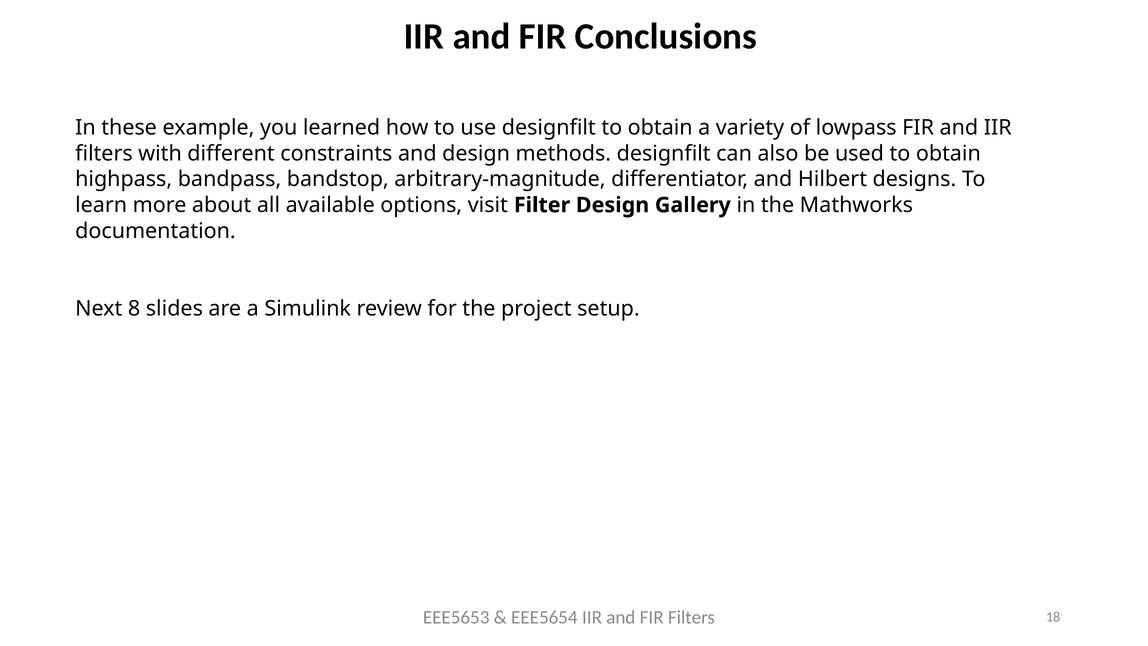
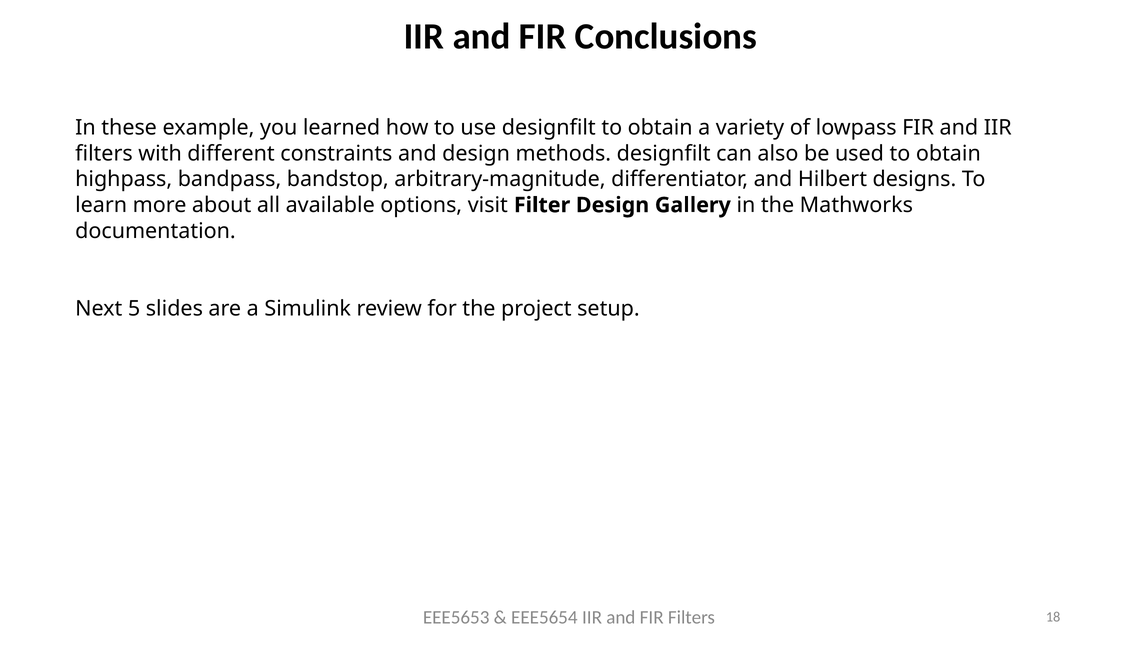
8: 8 -> 5 (134, 308)
